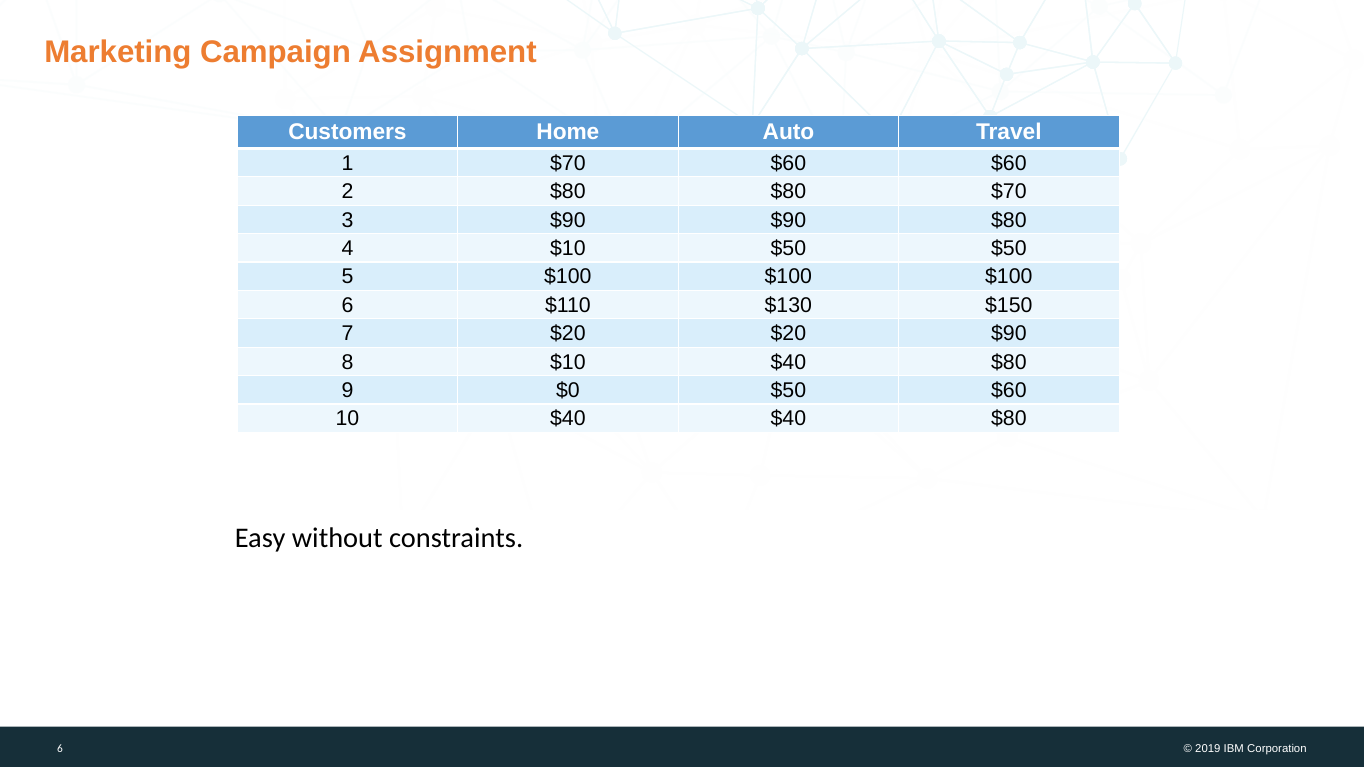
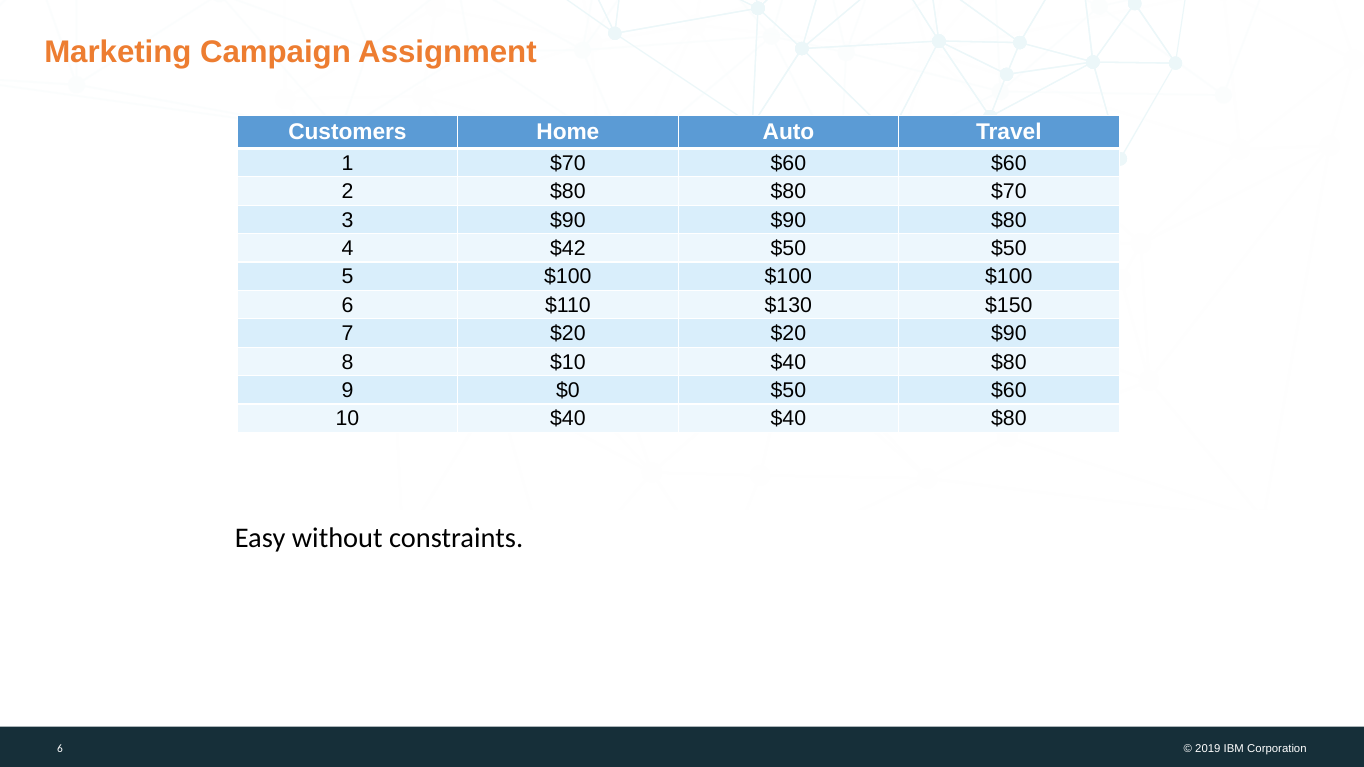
4 $10: $10 -> $42 (568, 249)
